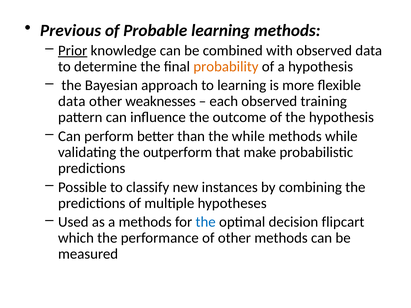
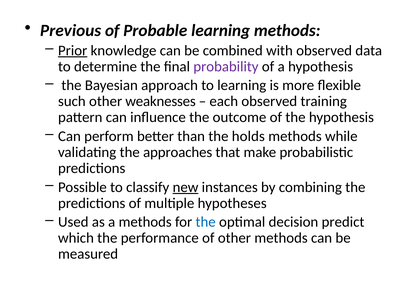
probability colour: orange -> purple (226, 67)
data: data -> such (72, 101)
the while: while -> holds (248, 136)
outperform: outperform -> approaches (178, 152)
new underline: none -> present (186, 187)
flipcart: flipcart -> predict (343, 222)
